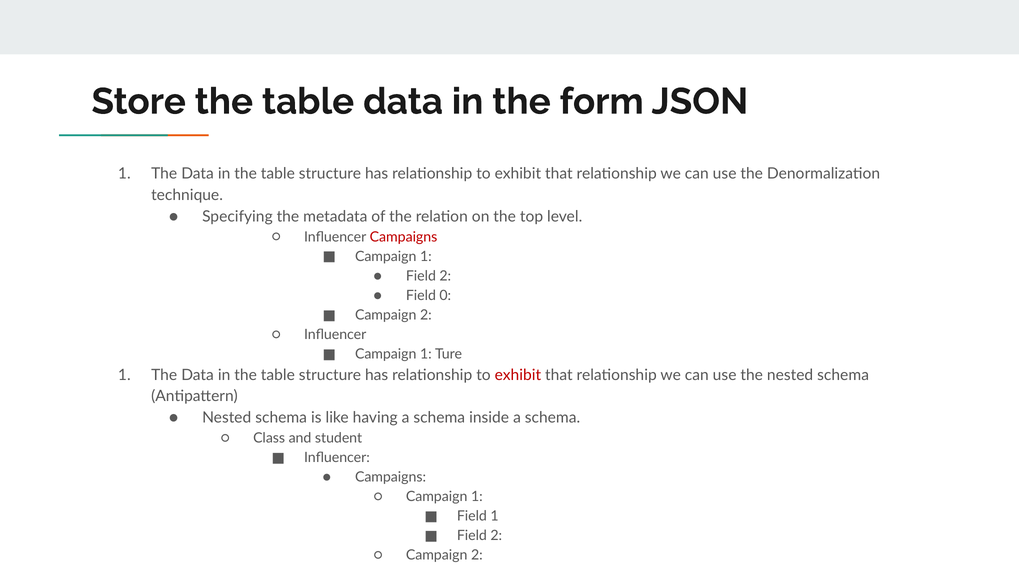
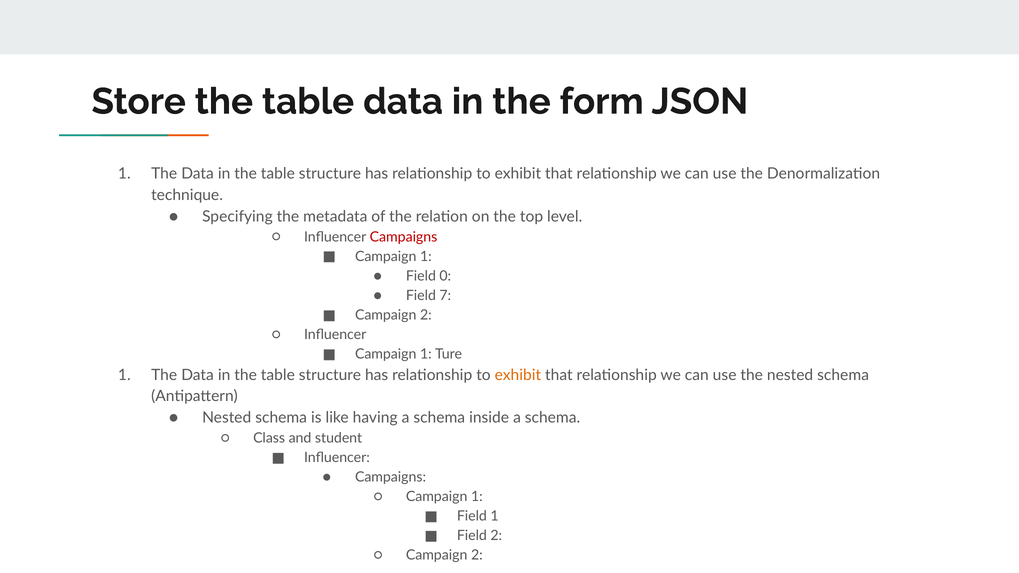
2: 2 -> 0 (445, 276)
0: 0 -> 7 (445, 296)
exhibit colour: red -> orange (518, 375)
